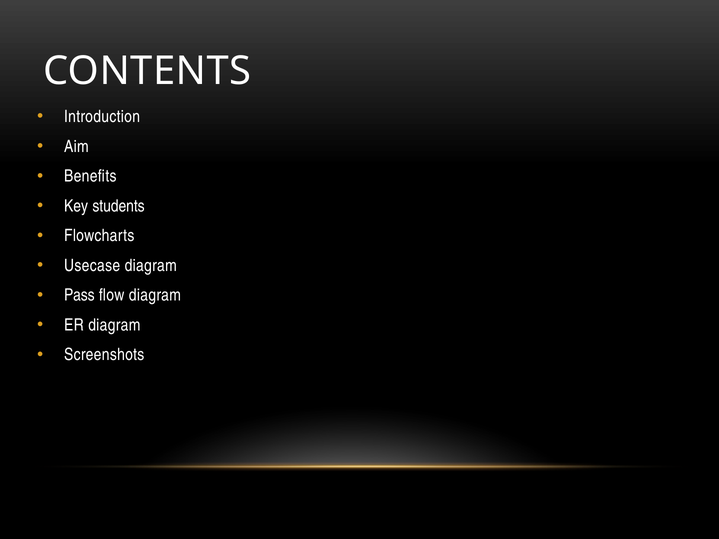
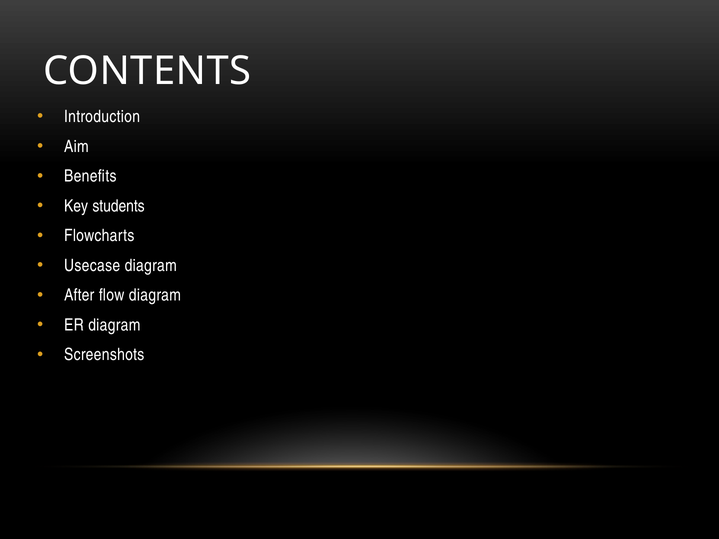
Pass: Pass -> After (79, 295)
